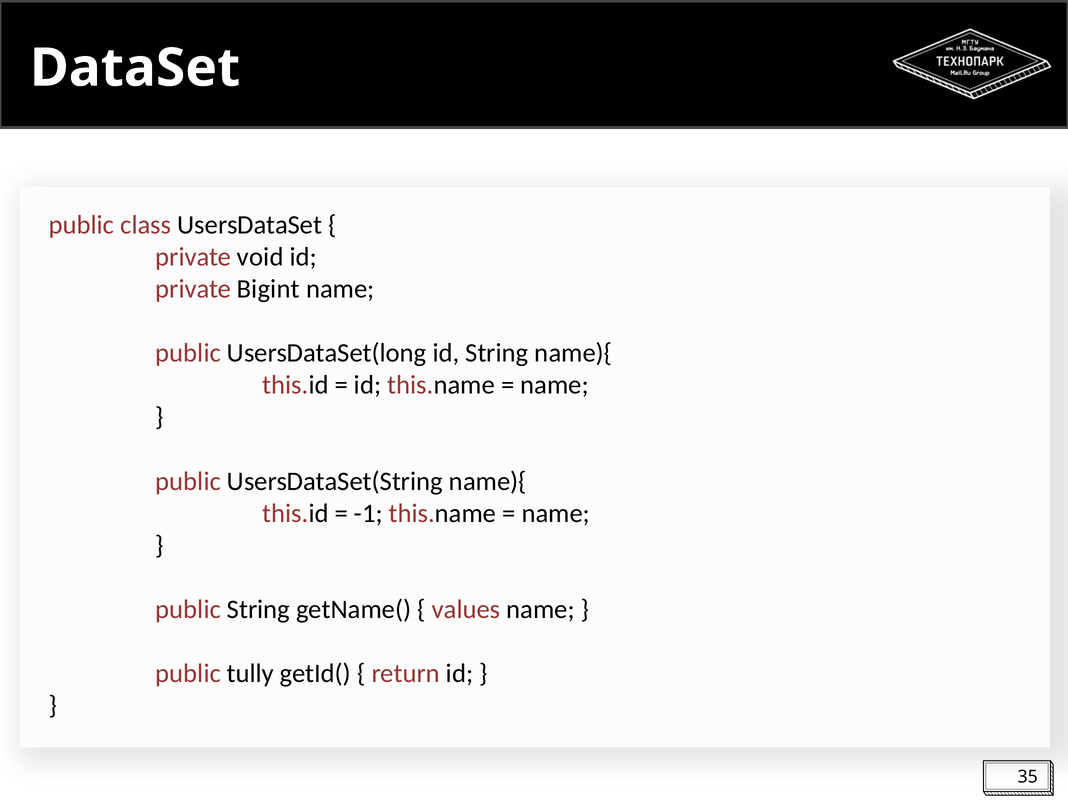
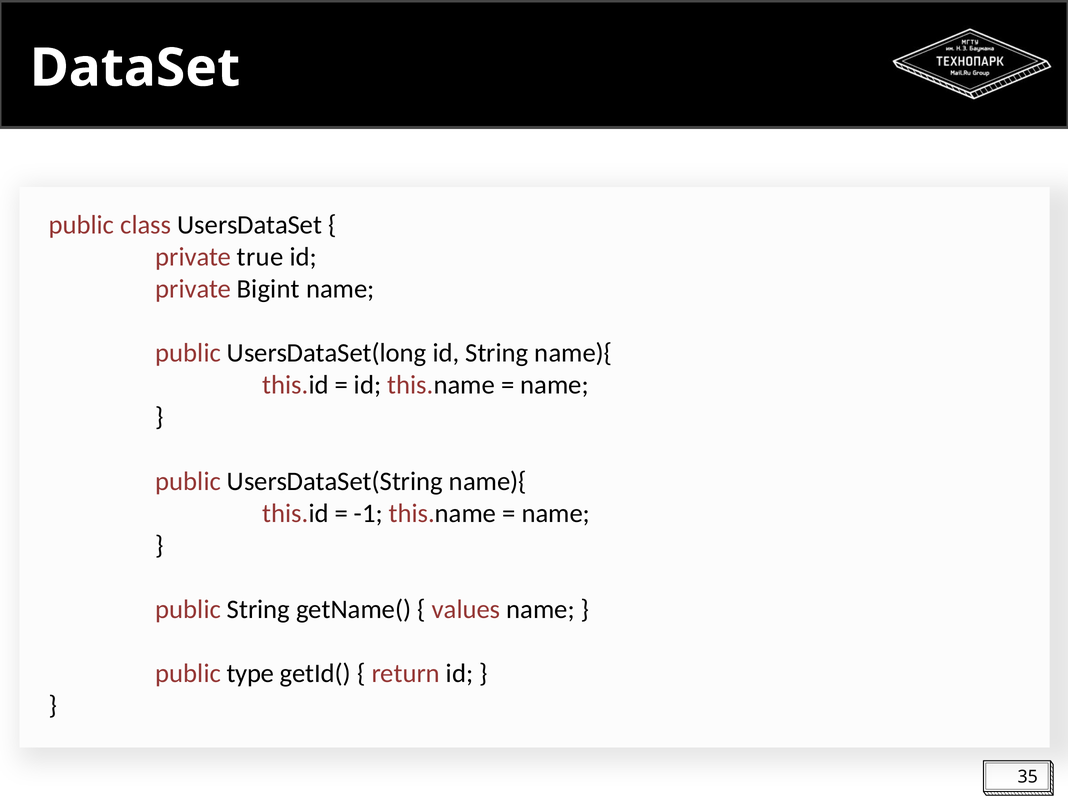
void: void -> true (260, 257)
tully: tully -> type (250, 673)
